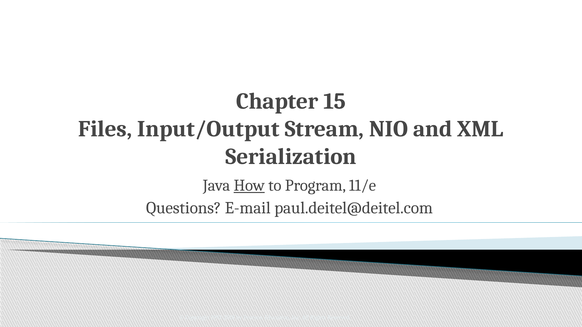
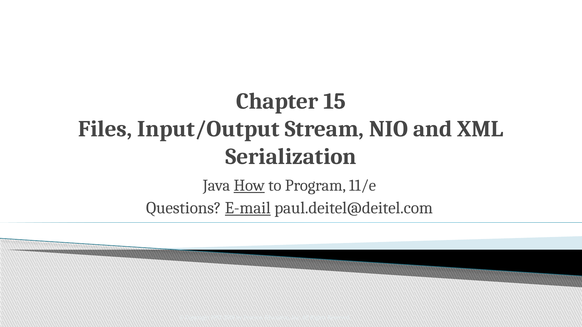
E-mail underline: none -> present (248, 208)
